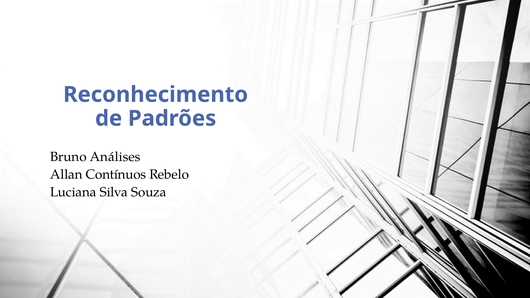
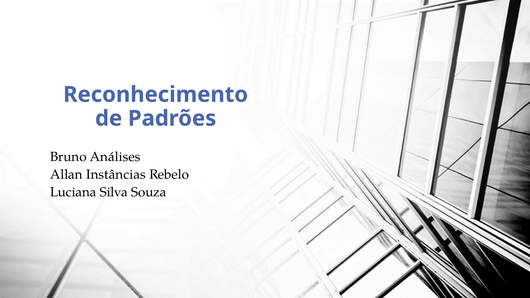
Contínuos: Contínuos -> Instâncias (116, 175)
